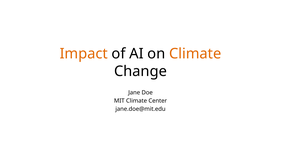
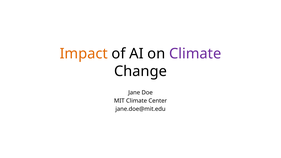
Climate colour: orange -> purple (195, 54)
